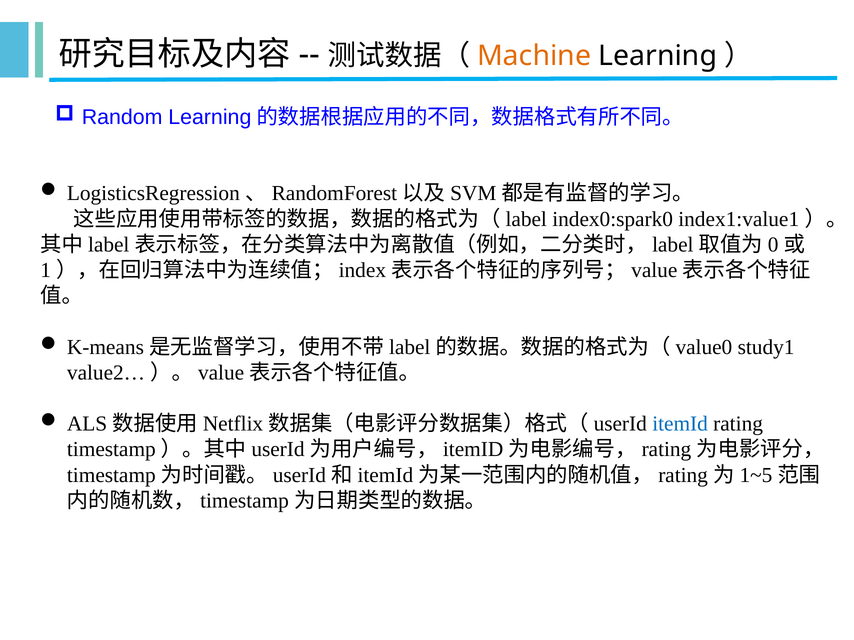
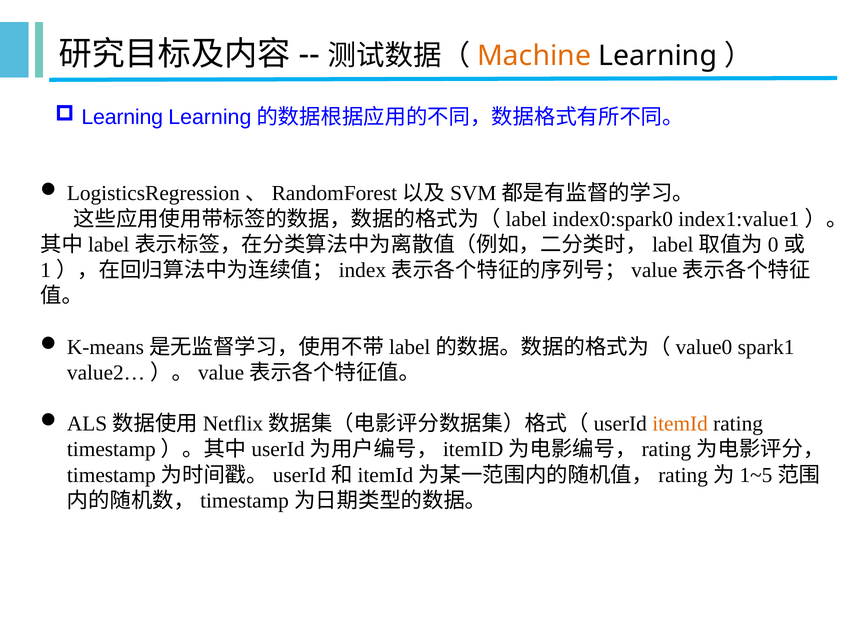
Random: Random -> Learning (122, 117)
study1: study1 -> spark1 (766, 347)
itemId colour: blue -> orange (680, 424)
